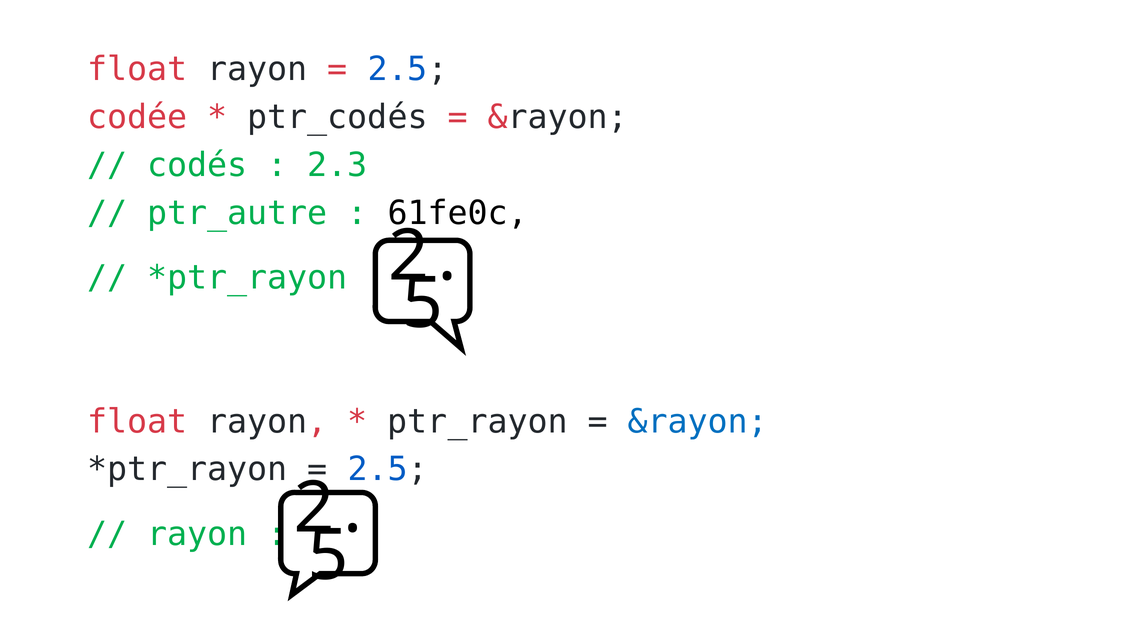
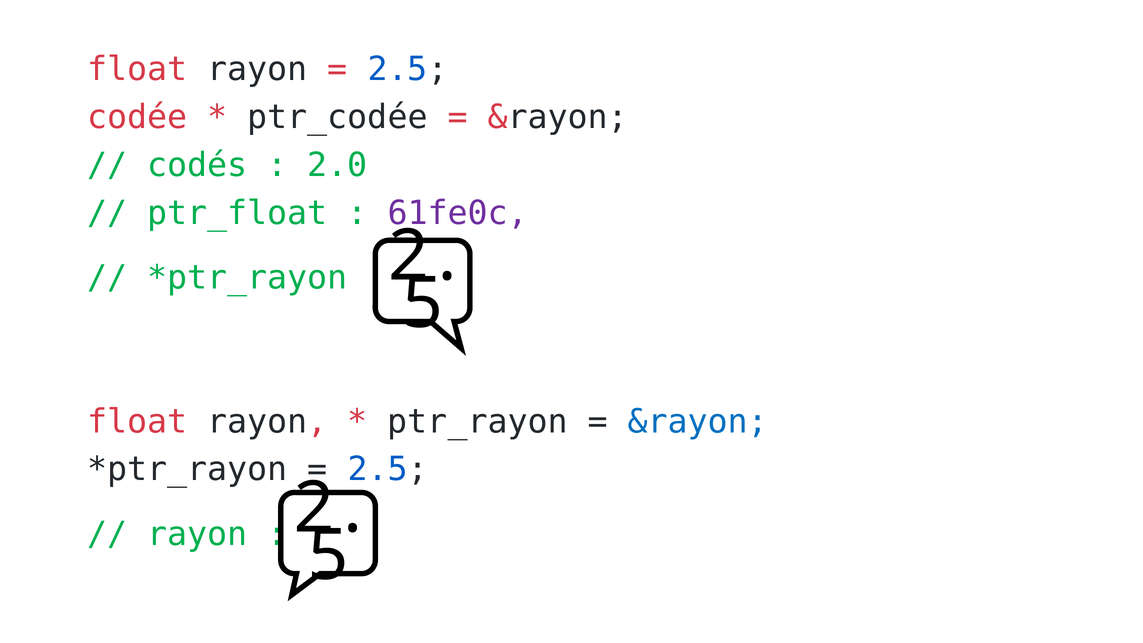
ptr_codés: ptr_codés -> ptr_codée (337, 117)
2.3: 2.3 -> 2.0 (337, 165)
ptr_autre: ptr_autre -> ptr_float (237, 213)
61fe0c colour: black -> purple (458, 213)
